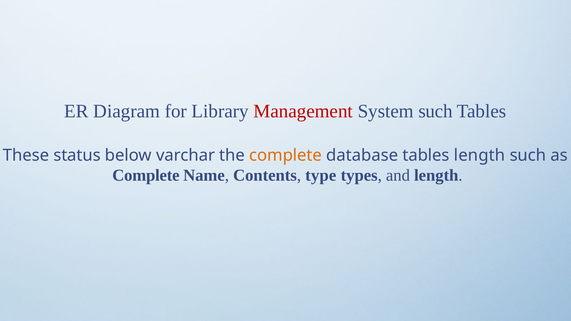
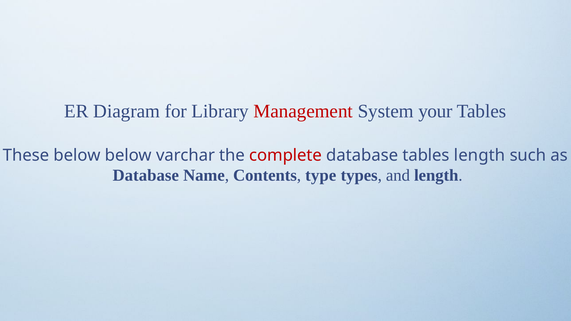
System such: such -> your (435, 111)
These status: status -> below (77, 155)
complete colour: orange -> red (286, 155)
Complete: Complete -> Database (146, 175)
